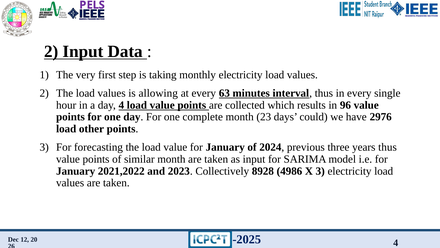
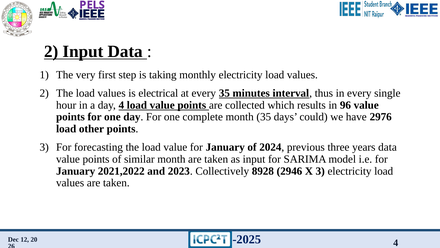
allowing: allowing -> electrical (158, 93)
every 63: 63 -> 35 (224, 93)
month 23: 23 -> 35 (264, 117)
years thus: thus -> data (388, 147)
4986: 4986 -> 2946 (289, 171)
